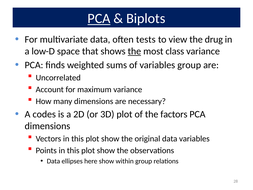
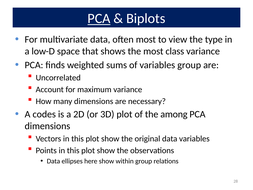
often tests: tests -> most (146, 39)
drug: drug -> type (214, 39)
the underline: present -> none (134, 51)
factors: factors -> among (174, 114)
